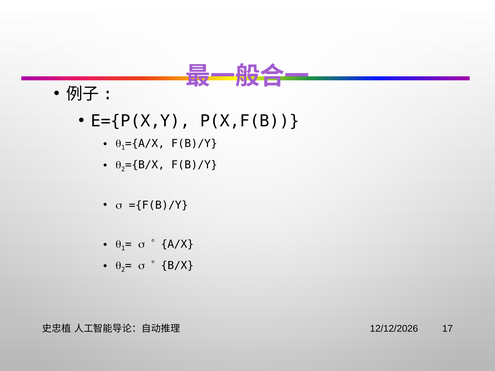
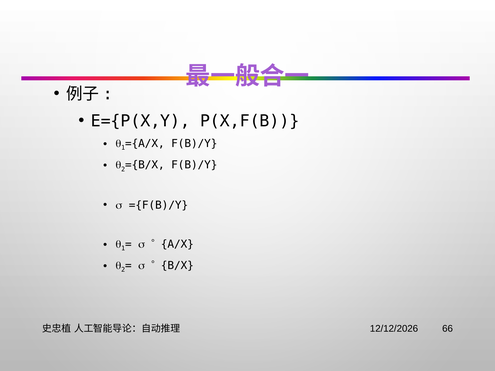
17: 17 -> 66 (448, 329)
